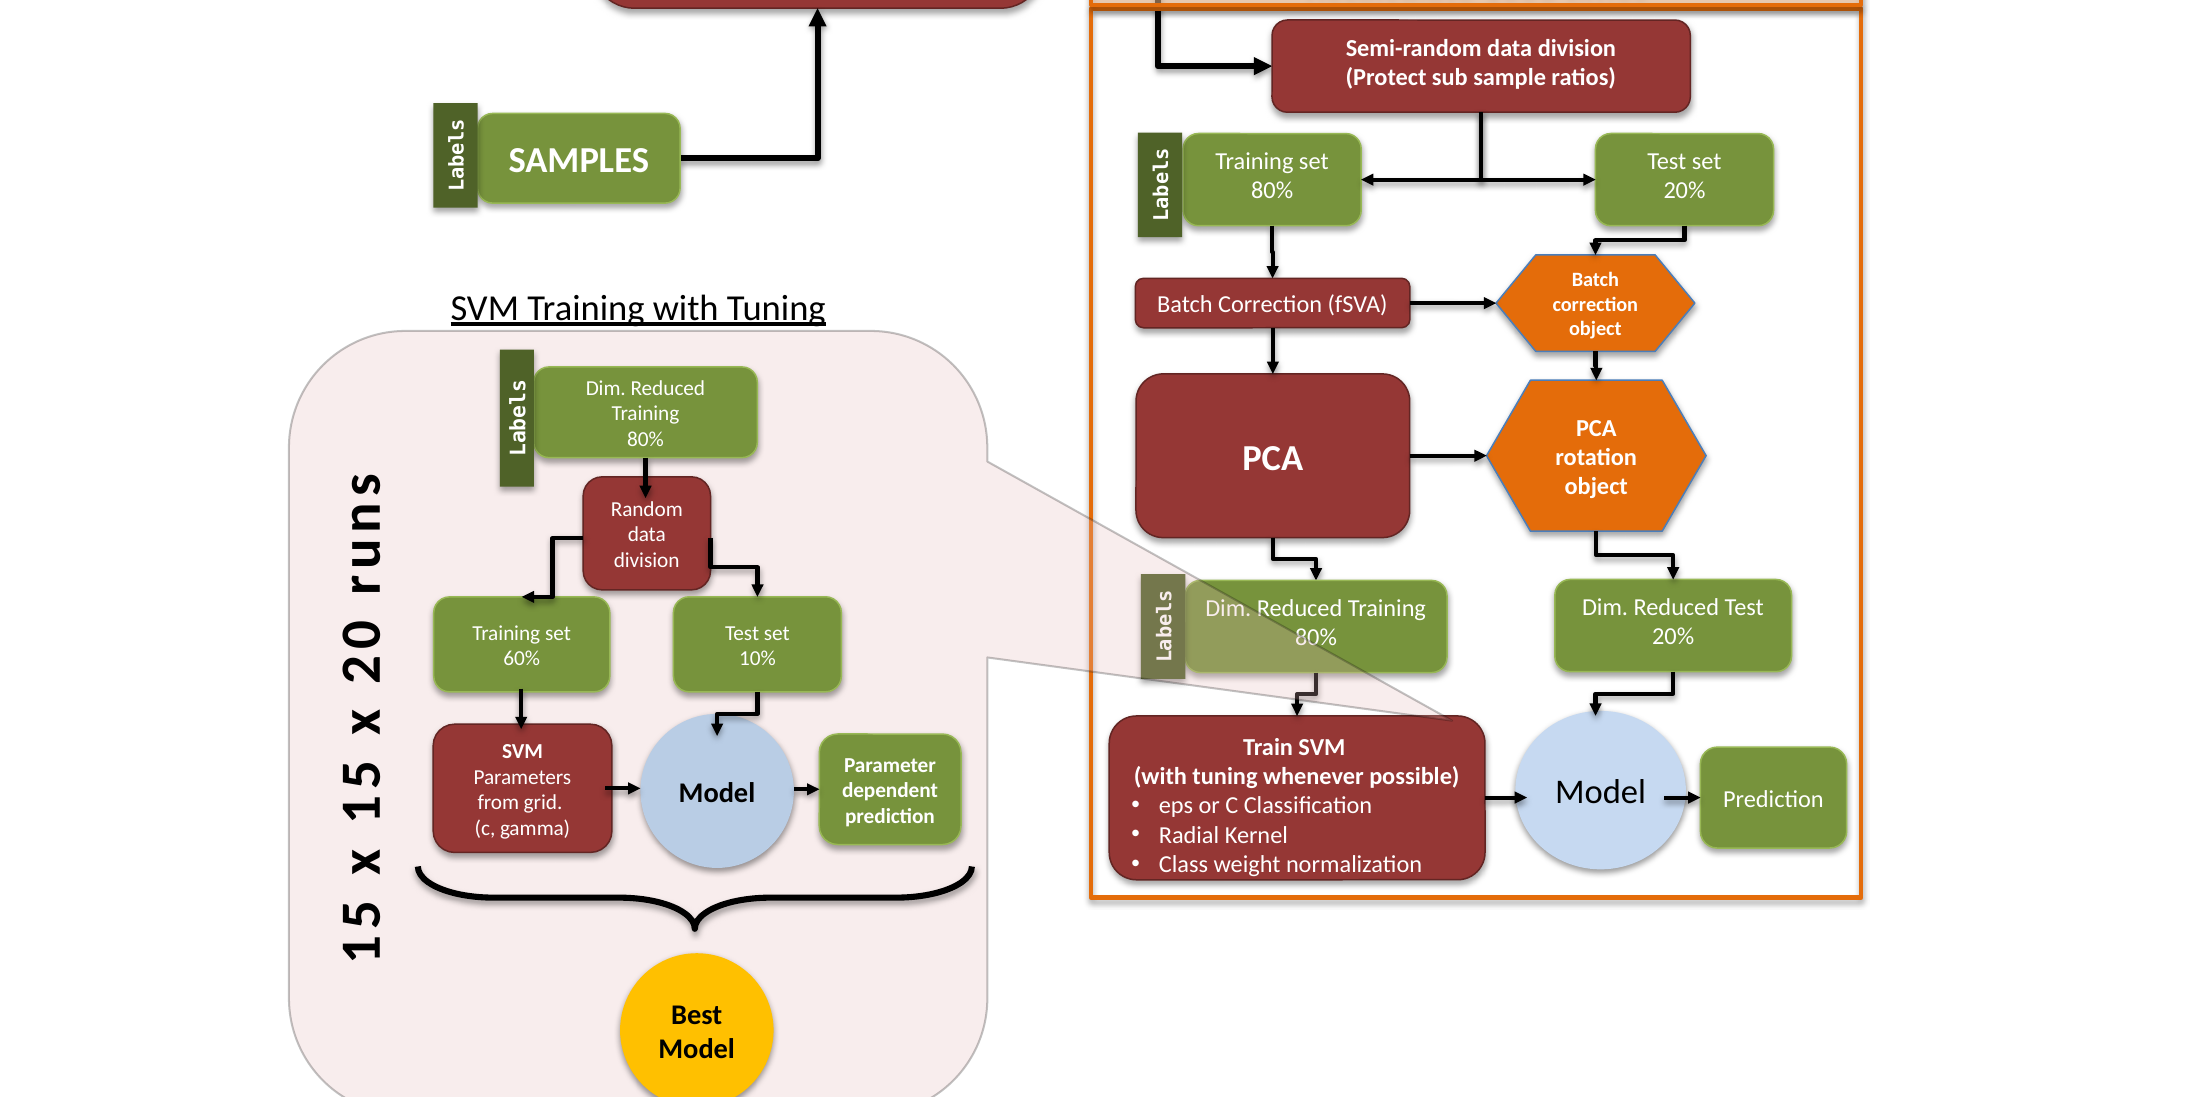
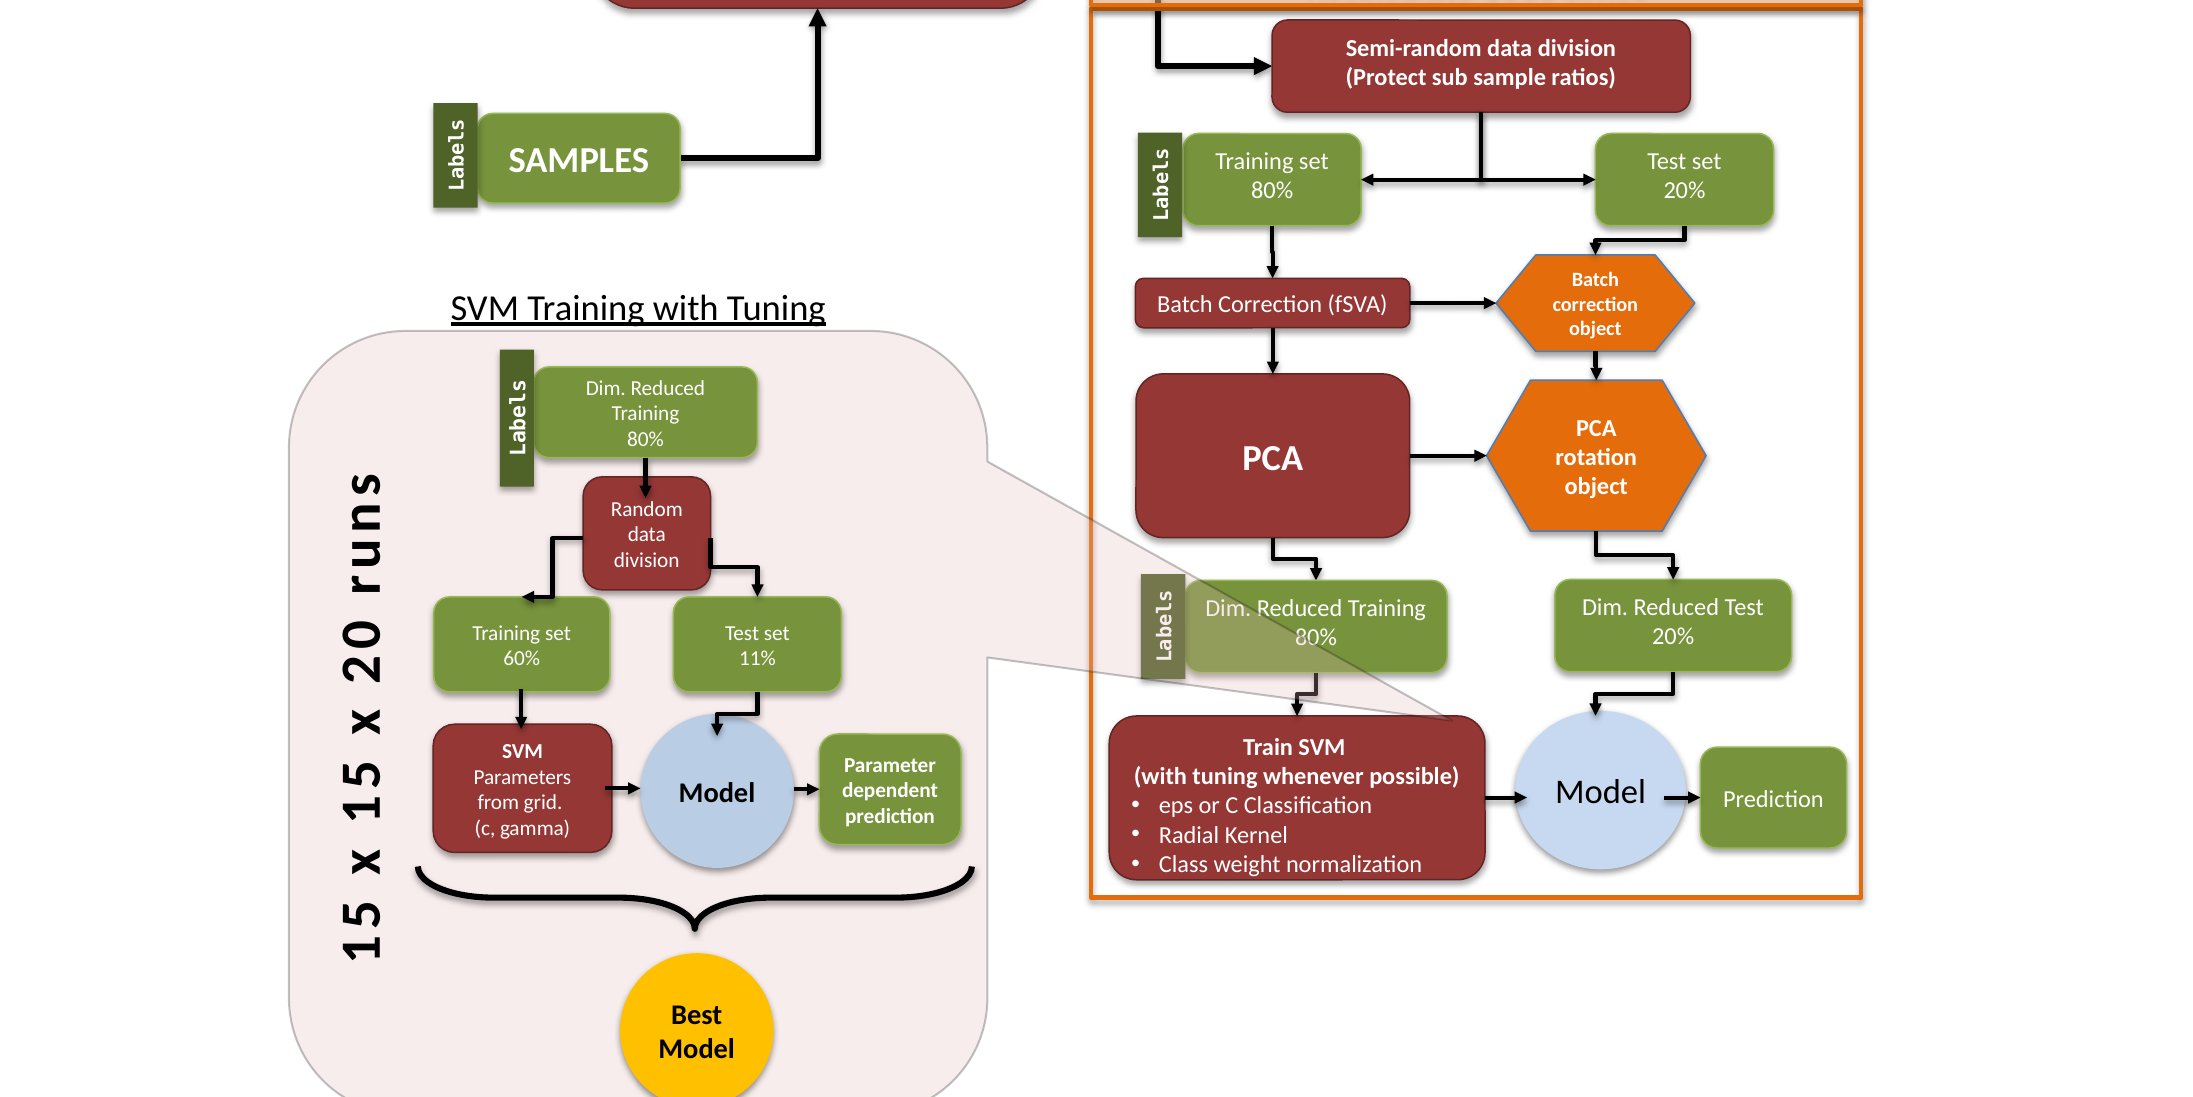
10%: 10% -> 11% (757, 658)
